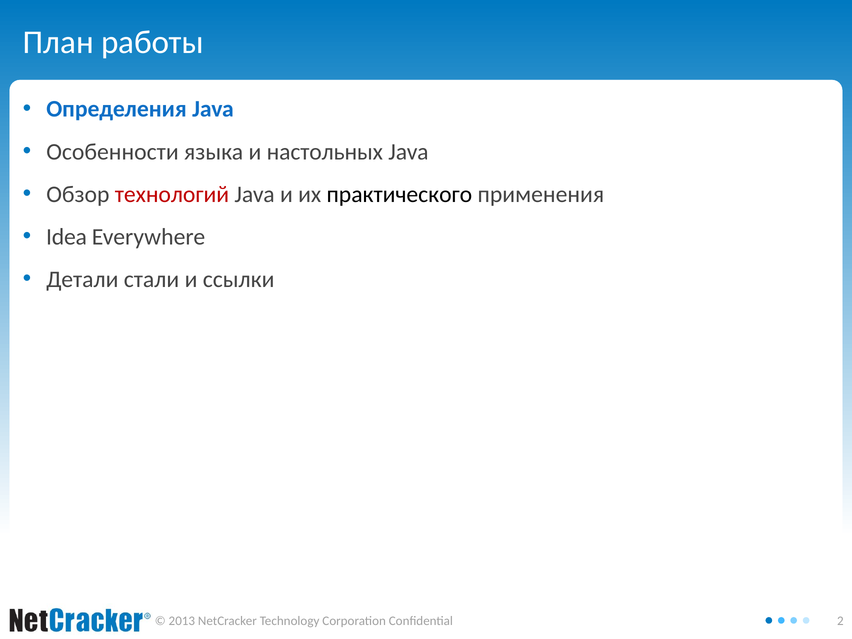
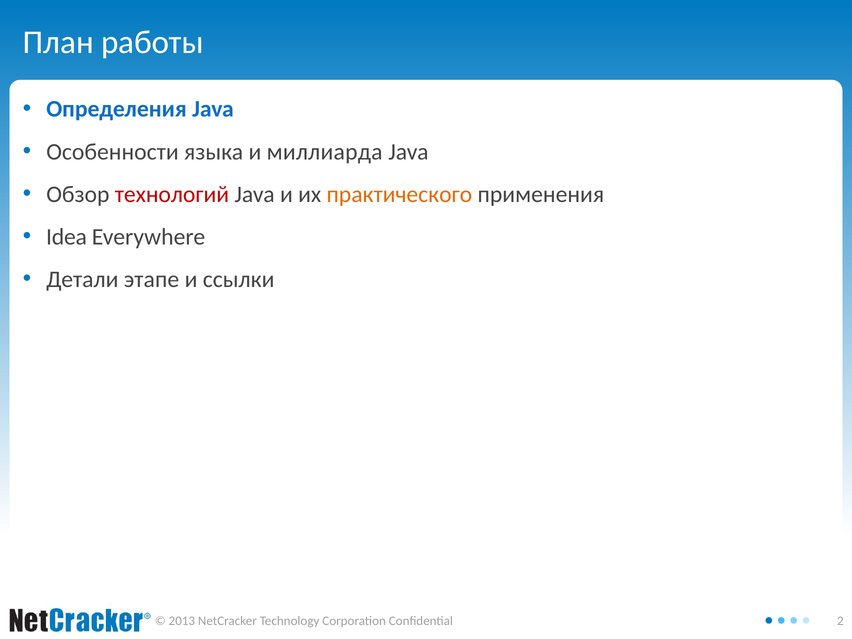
настольных: настольных -> миллиарда (325, 152)
практического colour: black -> orange (399, 194)
стали: стали -> этапе (151, 280)
